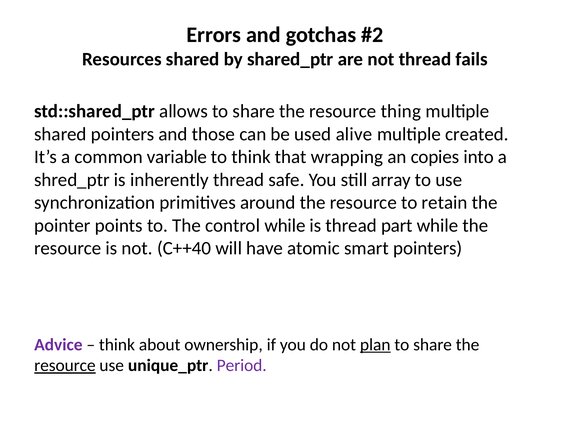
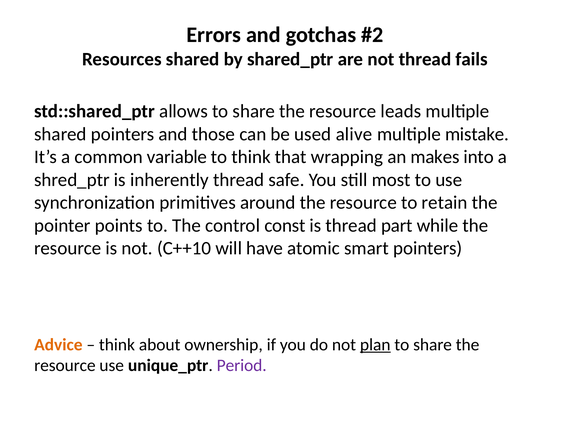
thing: thing -> leads (401, 111)
created: created -> mistake (477, 134)
copies: copies -> makes (435, 157)
array: array -> most (391, 180)
control while: while -> const (285, 225)
C++40: C++40 -> C++10 (184, 248)
Advice colour: purple -> orange (58, 344)
resource underline: present -> none (65, 365)
